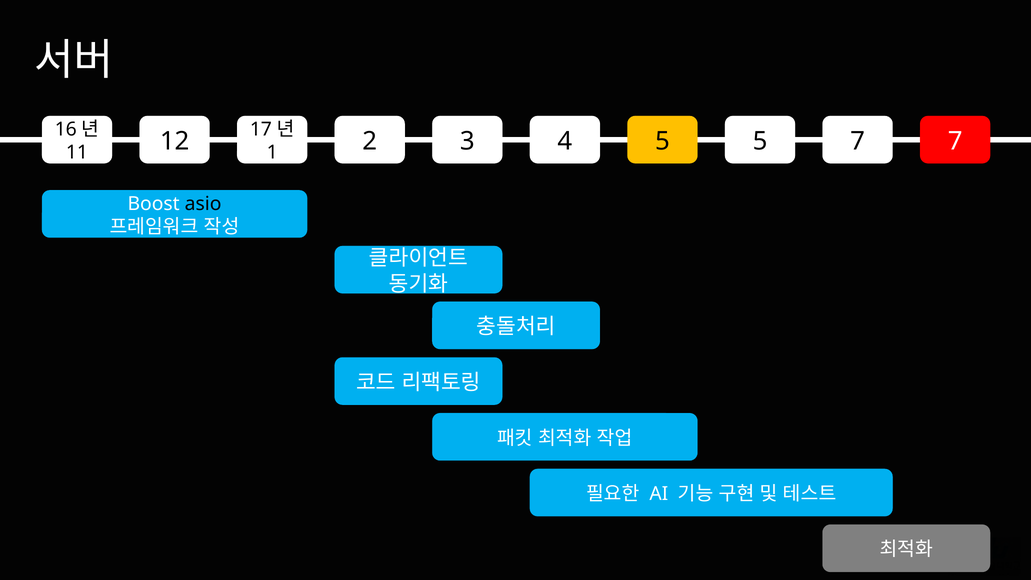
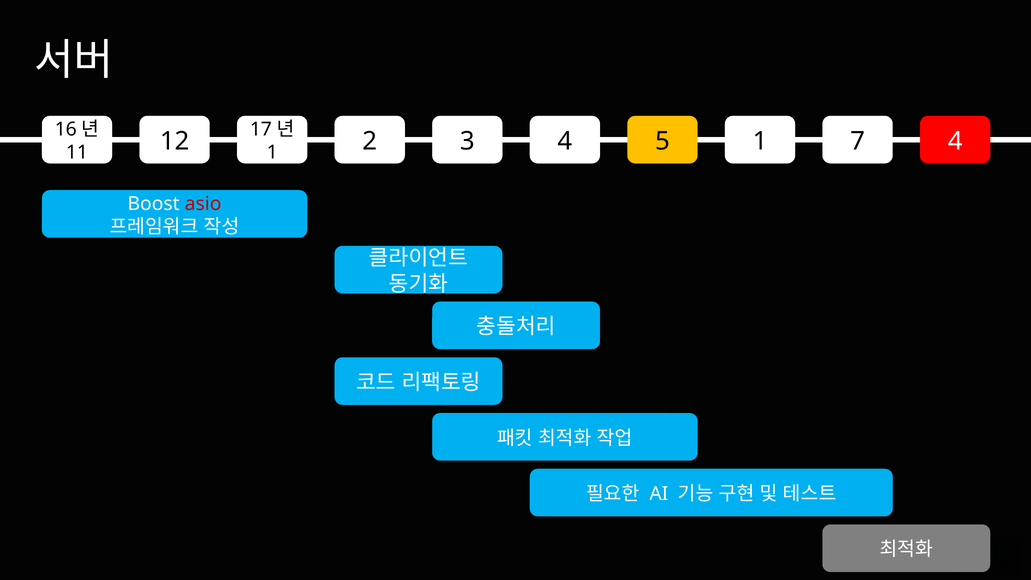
4 5: 5 -> 1 (760, 141)
7: 7 -> 4 (955, 141)
asio colour: black -> red (203, 204)
